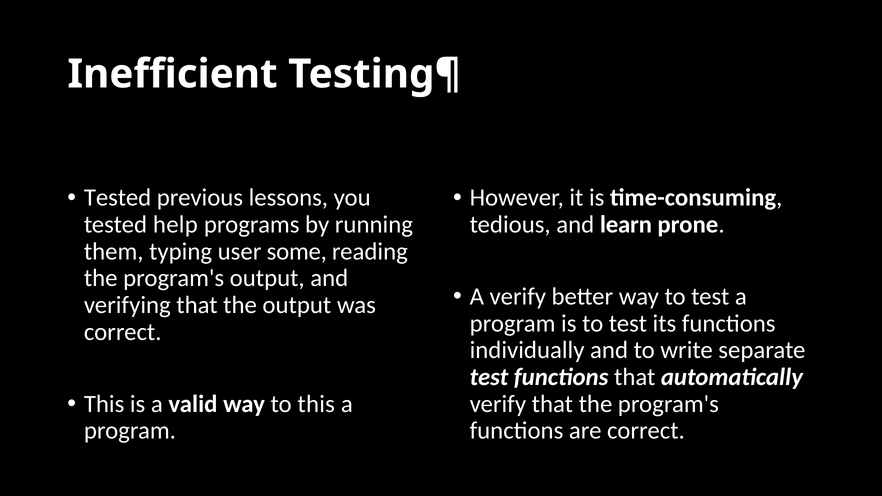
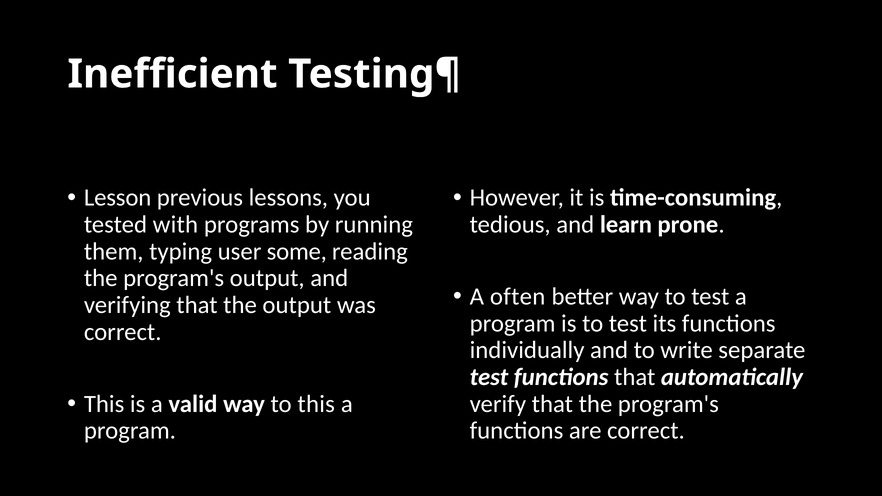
Tested: Tested -> Lesson (118, 198)
help: help -> with (175, 225)
A verify: verify -> often (518, 297)
